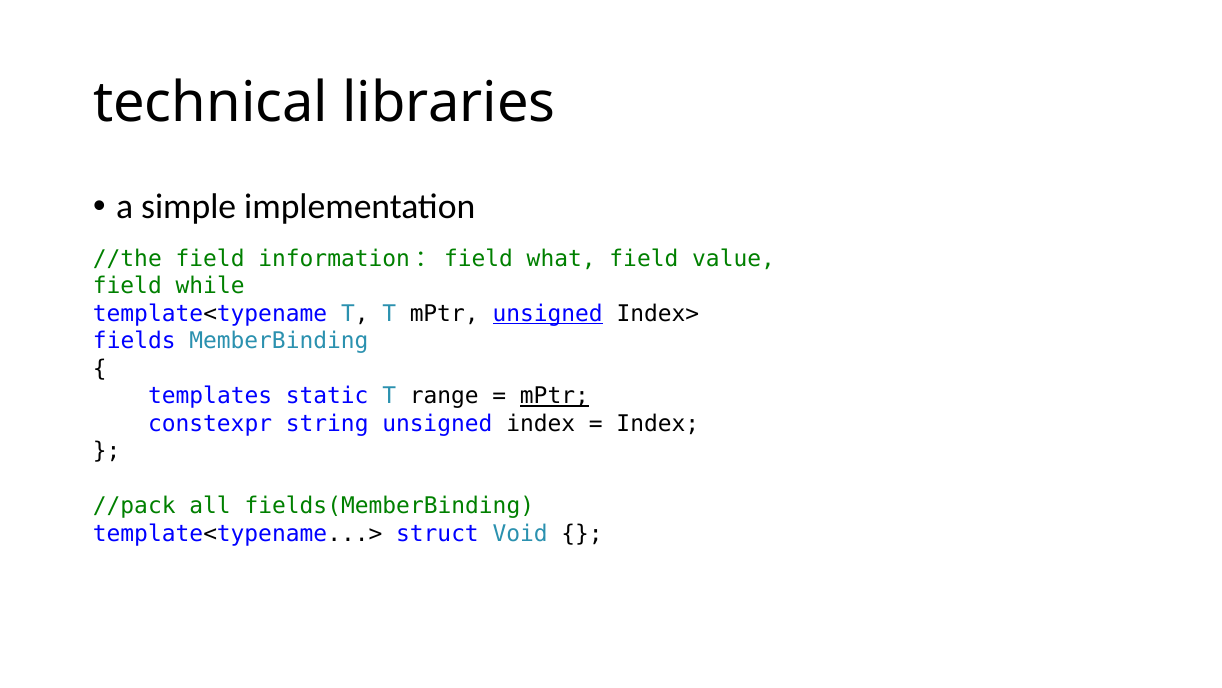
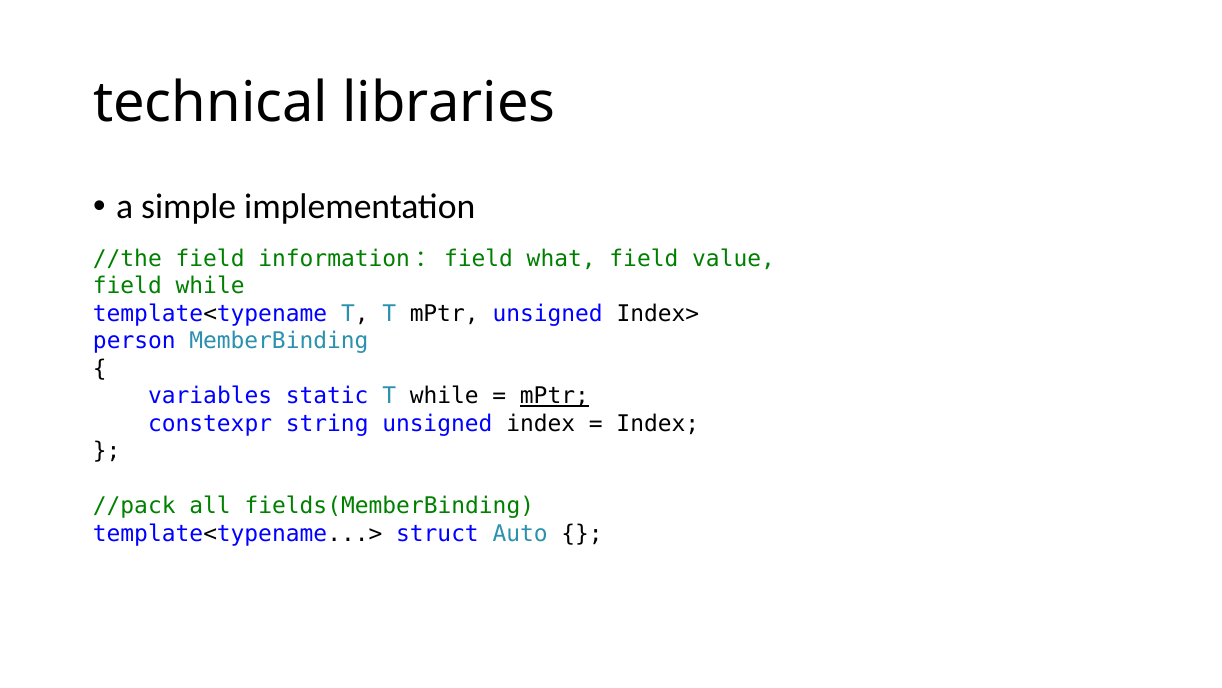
unsigned underline: present -> none (548, 313)
fields: fields -> person (134, 341)
templates: templates -> variables (210, 396)
T range: range -> while (444, 396)
Void: Void -> Auto (520, 533)
